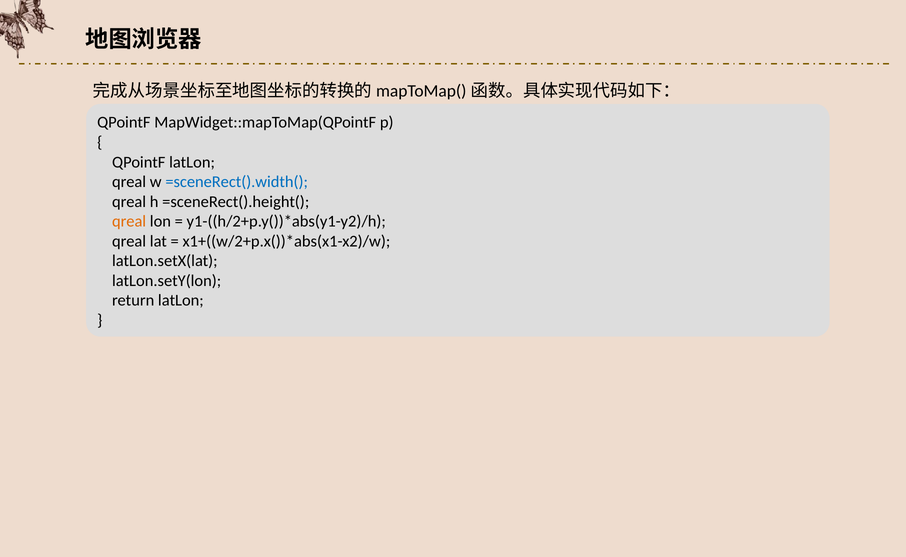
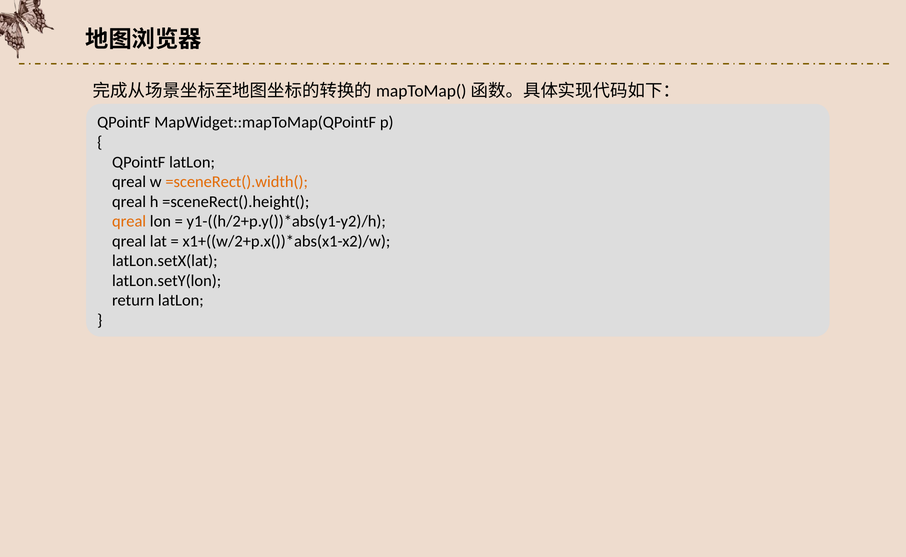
=sceneRect().width( colour: blue -> orange (237, 182)
